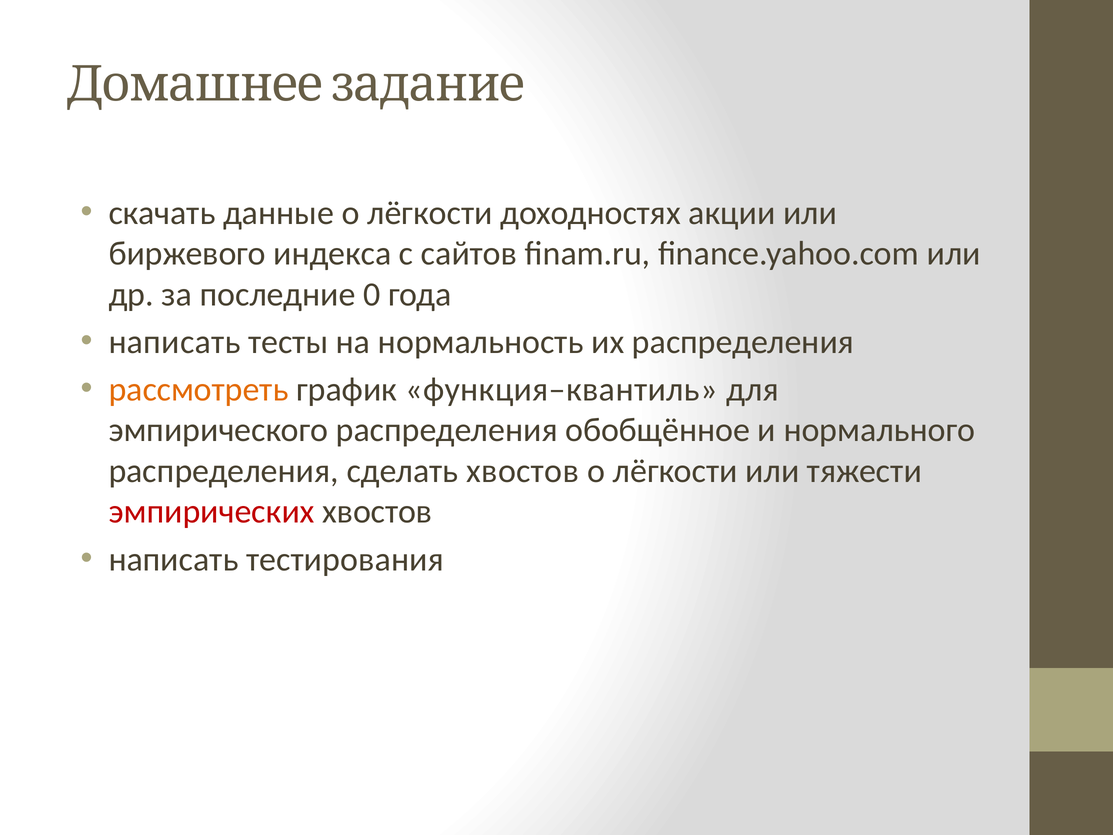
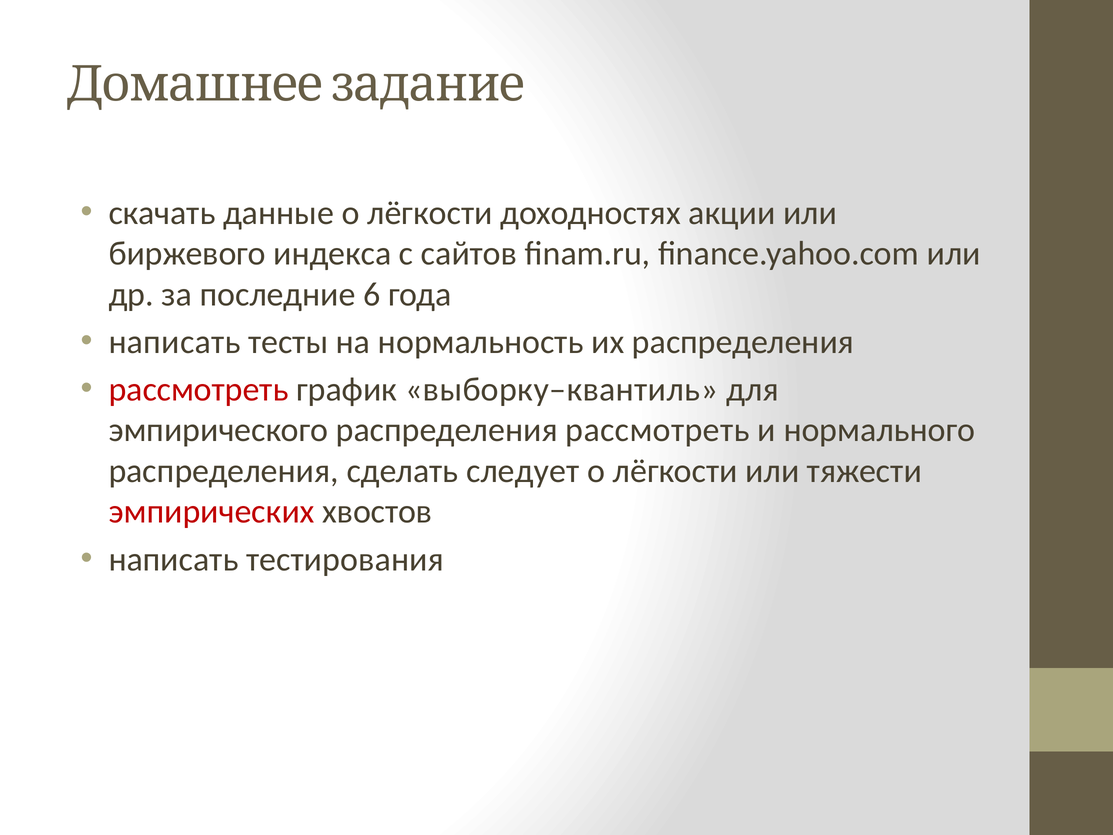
0: 0 -> 6 (372, 294)
рассмотреть colour: orange -> red (199, 389)
функция–квантиль: функция–квантиль -> выборку–квантиль (562, 389)
распределения обобщённое: обобщённое -> рассмотреть (657, 430)
сделать хвостов: хвостов -> следует (523, 471)
